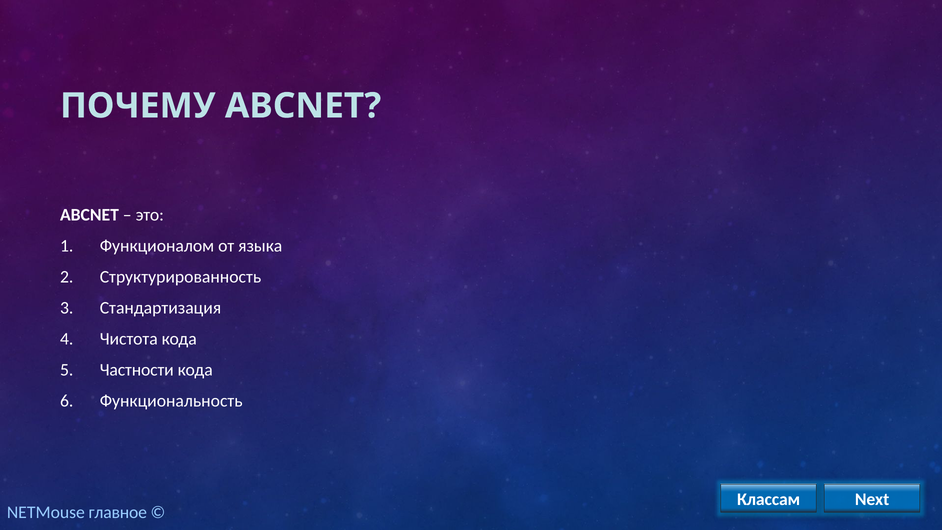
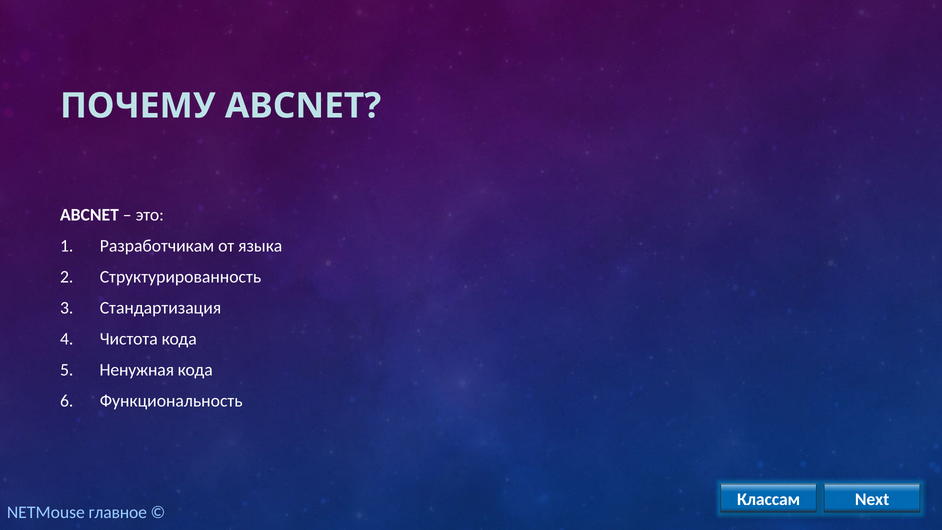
Функционалом: Функционалом -> Разработчикам (157, 246)
Частности: Частности -> Ненужная (137, 370)
